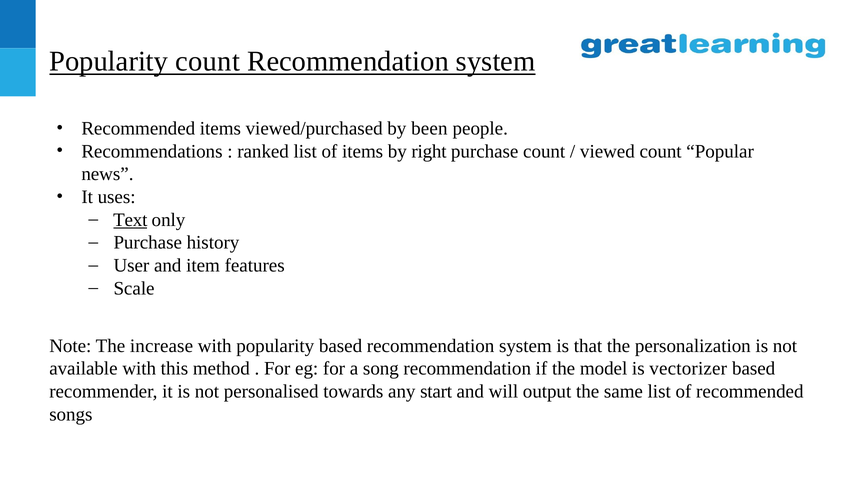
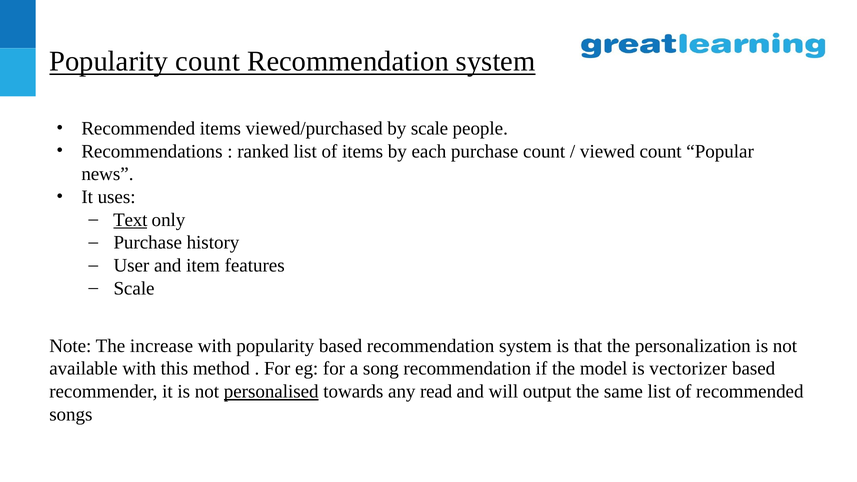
by been: been -> scale (430, 128)
right: right -> each (429, 151)
personalised underline: none -> present (271, 392)
start: start -> read (436, 392)
